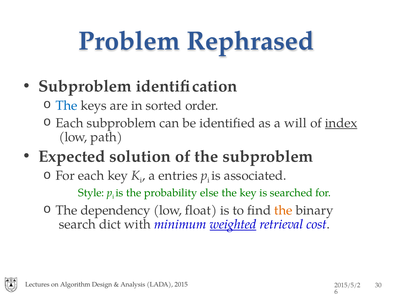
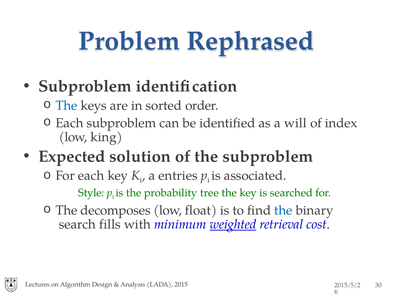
index underline: present -> none (341, 123)
path: path -> king (107, 137)
else: else -> tree (209, 193)
dependency: dependency -> decomposes (116, 211)
the colour: orange -> blue (283, 211)
dict: dict -> fills (110, 225)
